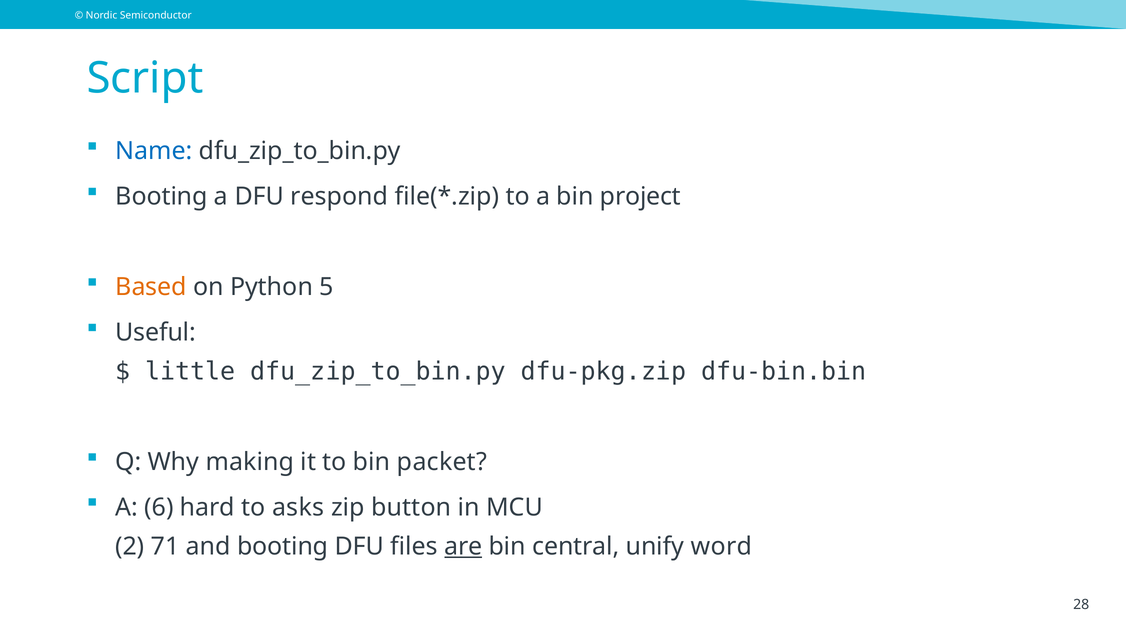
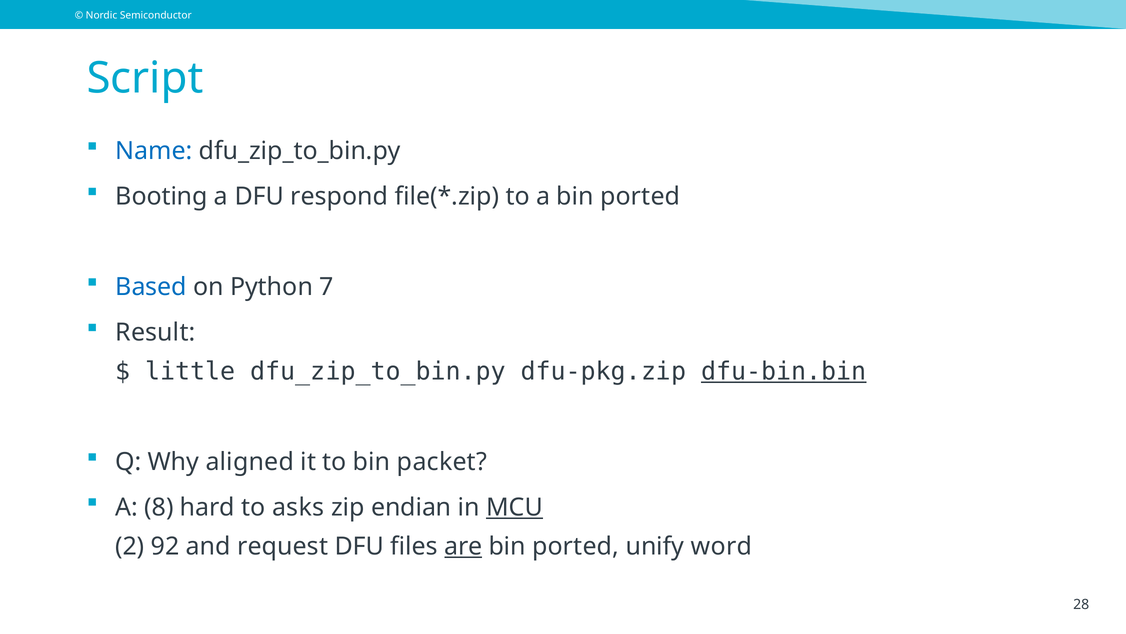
a bin project: project -> ported (640, 196)
Based colour: orange -> blue (151, 287)
5: 5 -> 7 (327, 287)
Useful: Useful -> Result (155, 332)
dfu-bin.bin underline: none -> present (784, 371)
making: making -> aligned (250, 462)
6: 6 -> 8 (159, 507)
button: button -> endian (411, 507)
MCU underline: none -> present (515, 507)
71: 71 -> 92 (165, 546)
and booting: booting -> request (283, 546)
central: central -> ported (576, 546)
